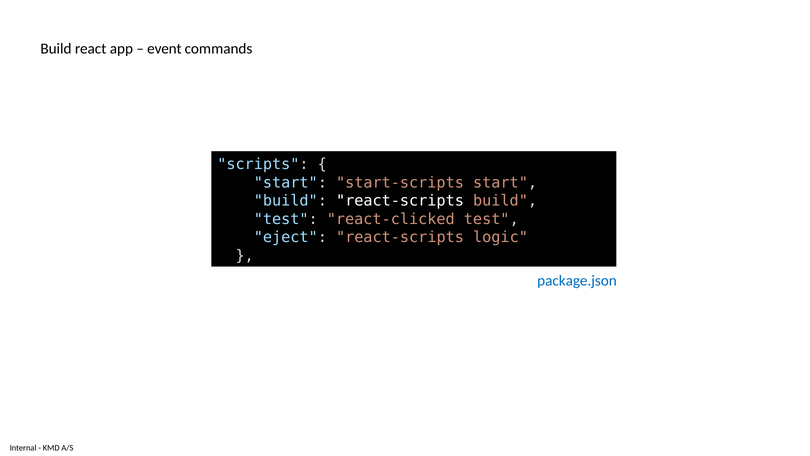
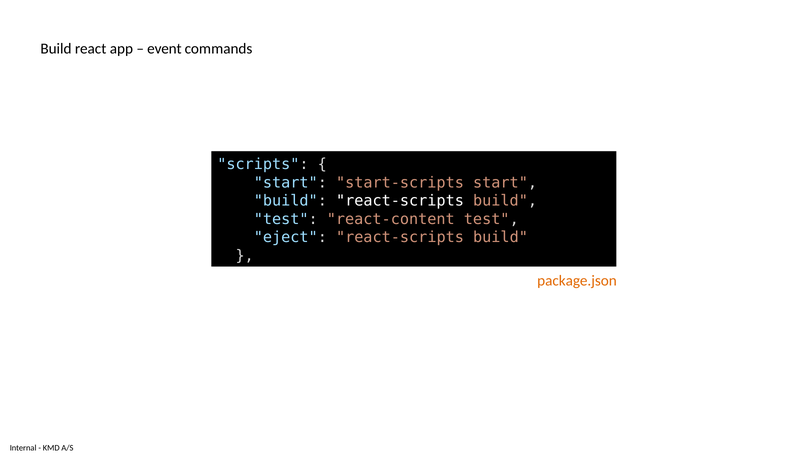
react-clicked: react-clicked -> react-content (391, 219)
eject react-scripts logic: logic -> build (500, 237)
package.json colour: blue -> orange (577, 281)
